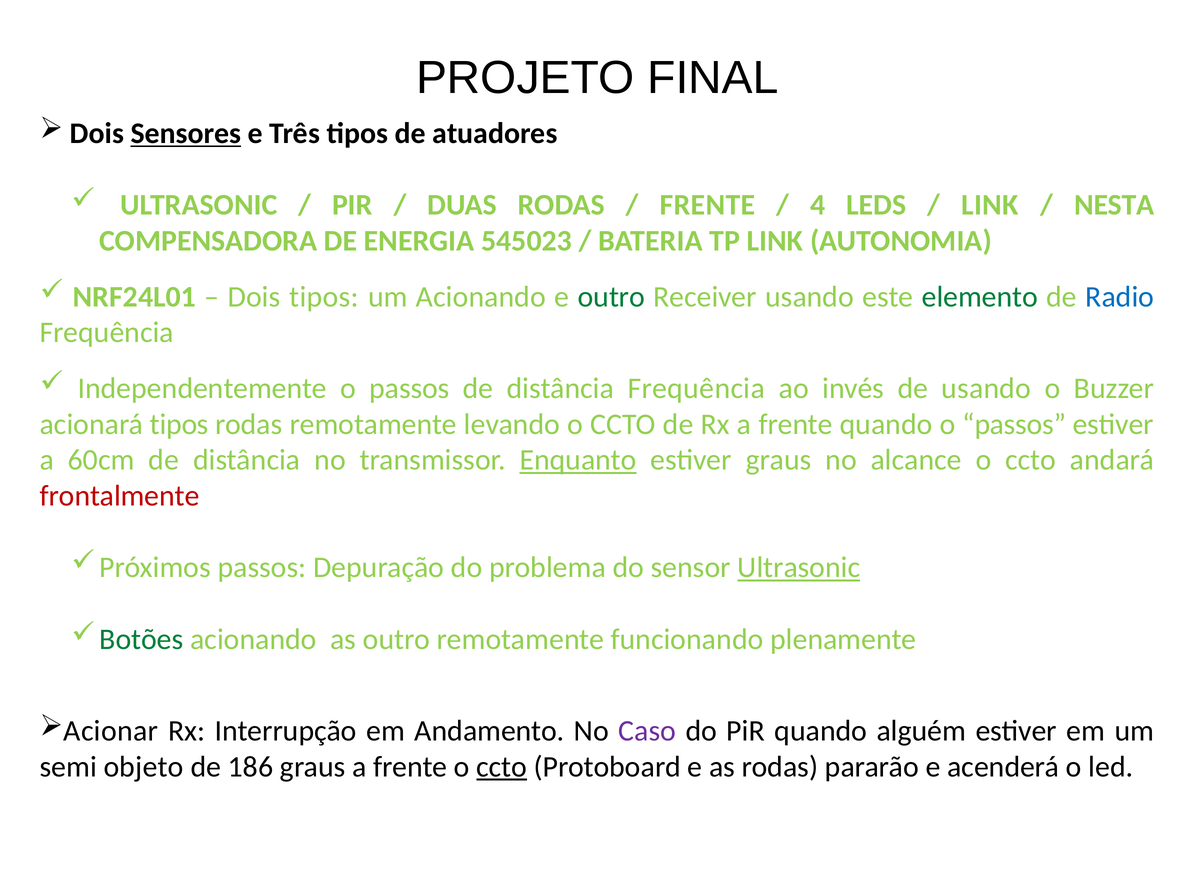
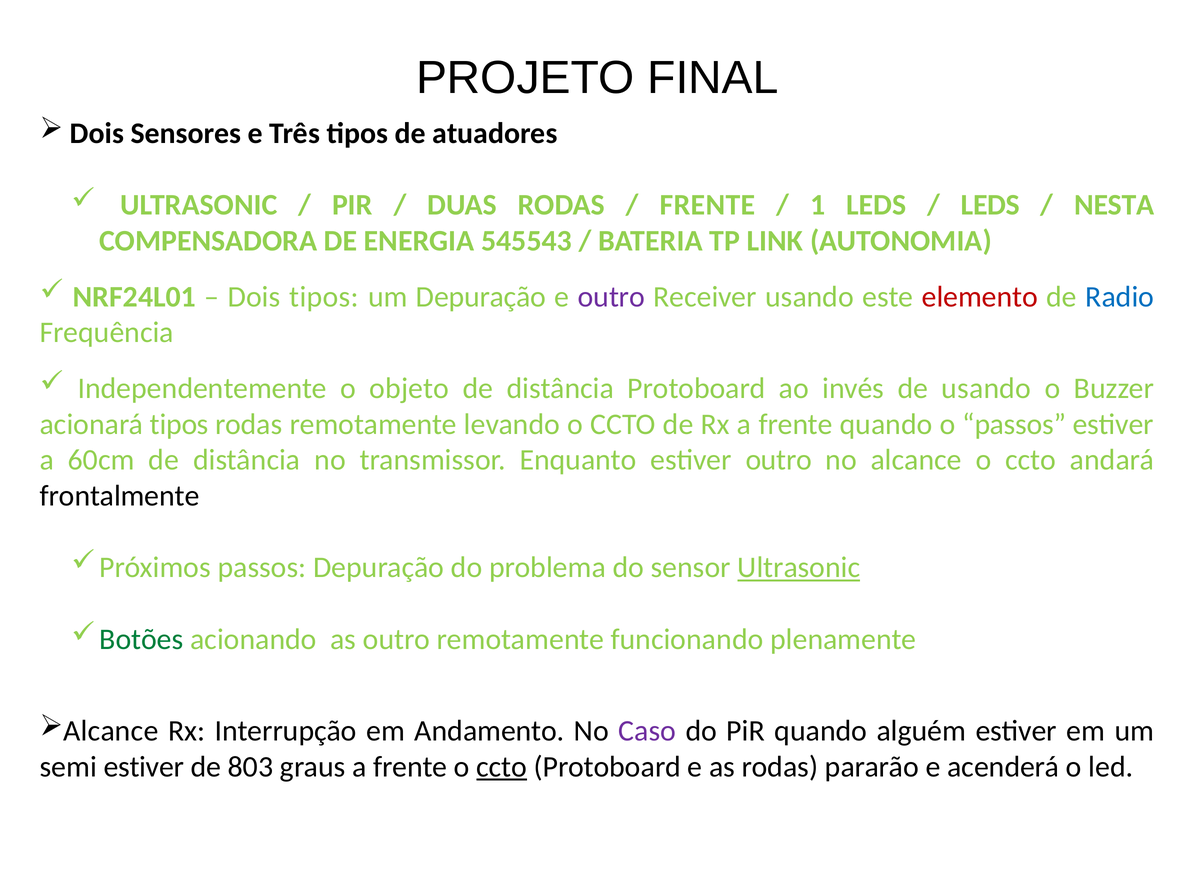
Sensores underline: present -> none (186, 133)
4: 4 -> 1 (818, 205)
LINK: LINK -> LEDS (990, 205)
545023: 545023 -> 545543 (527, 241)
um Acionando: Acionando -> Depuração (481, 297)
outro colour: green -> purple (611, 297)
elemento colour: green -> red (980, 297)
Independentemente o passos: passos -> objeto (409, 388)
distância Frequência: Frequência -> Protoboard (696, 388)
Enquanto underline: present -> none (578, 460)
estiver graus: graus -> outro (779, 460)
frontalmente colour: red -> black (120, 496)
Acionar: Acionar -> Alcance (111, 731)
semi objeto: objeto -> estiver (144, 767)
186: 186 -> 803 (251, 767)
